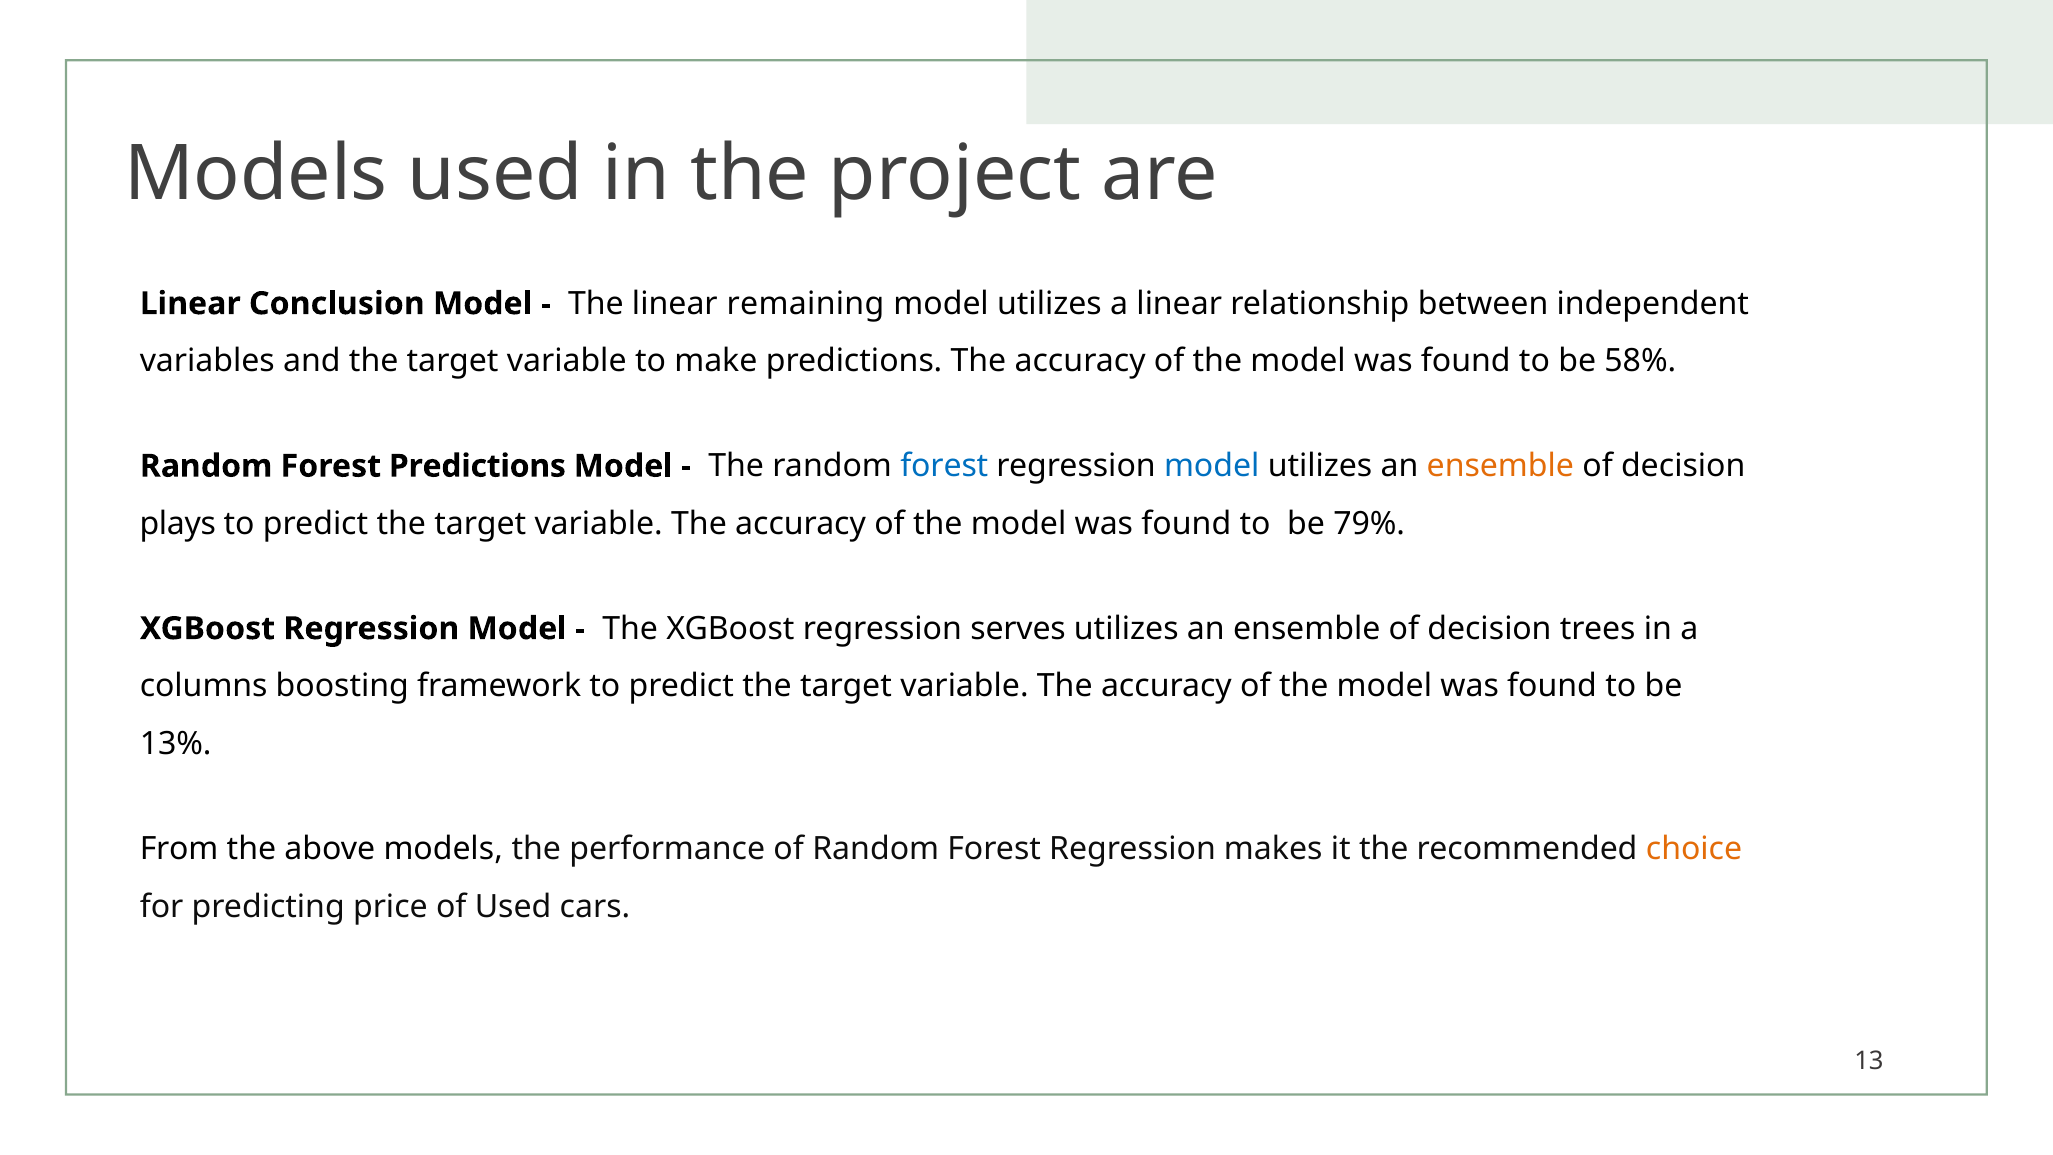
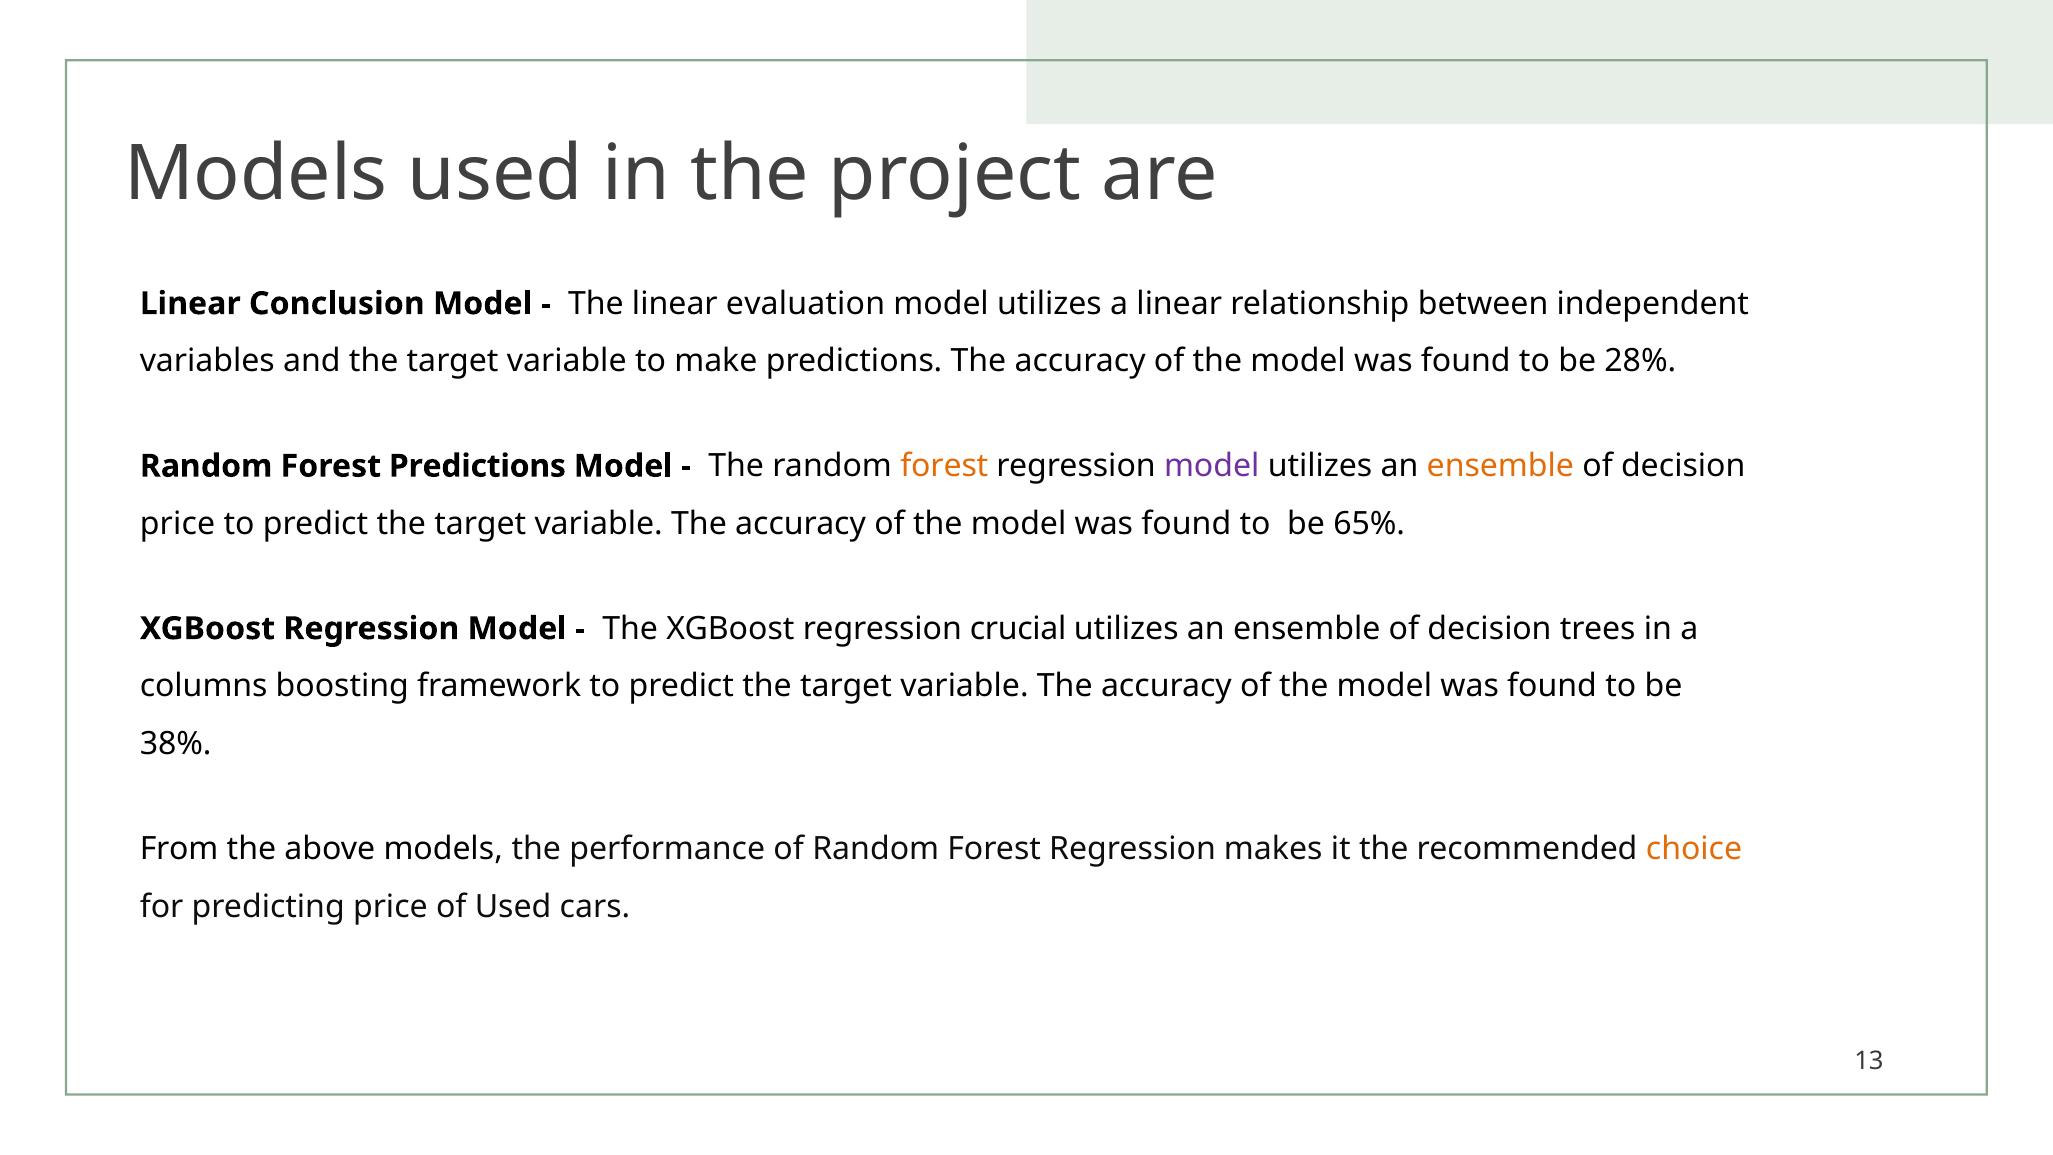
remaining: remaining -> evaluation (806, 304)
58%: 58% -> 28% (1640, 361)
forest colour: blue -> orange (944, 466)
model colour: blue -> purple (1212, 466)
plays: plays -> price (178, 524)
79%: 79% -> 65% (1369, 524)
serves: serves -> crucial (1018, 629)
13%: 13% -> 38% (176, 744)
